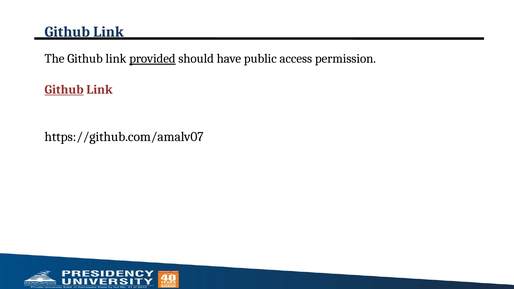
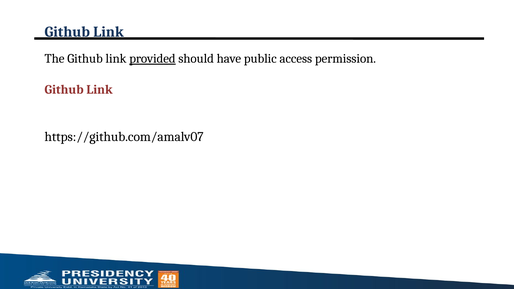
Github underline: present -> none (64, 90)
